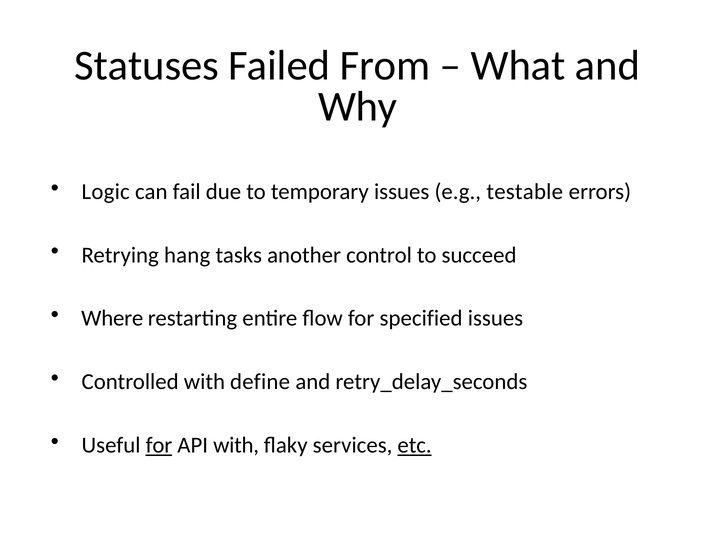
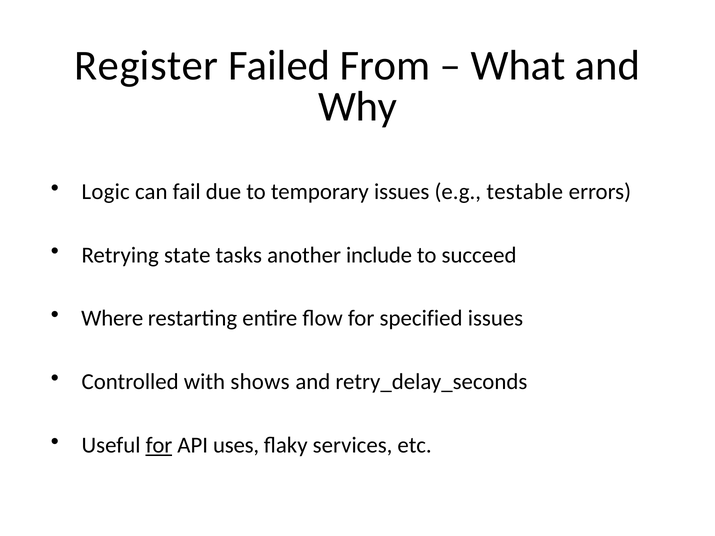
Statuses: Statuses -> Register (146, 66)
hang: hang -> state (187, 255)
control: control -> include (379, 255)
define: define -> shows (260, 382)
API with: with -> uses (236, 446)
etc underline: present -> none (415, 446)
